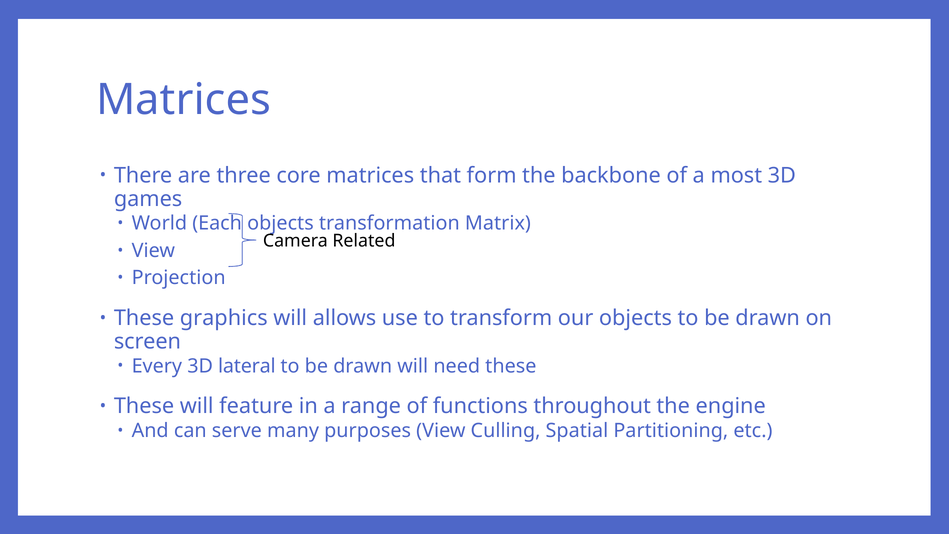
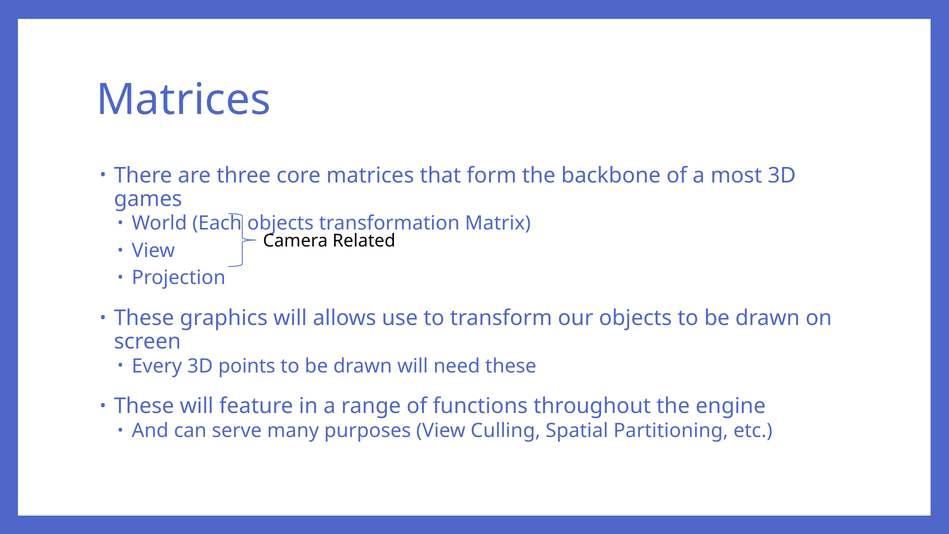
lateral: lateral -> points (247, 366)
